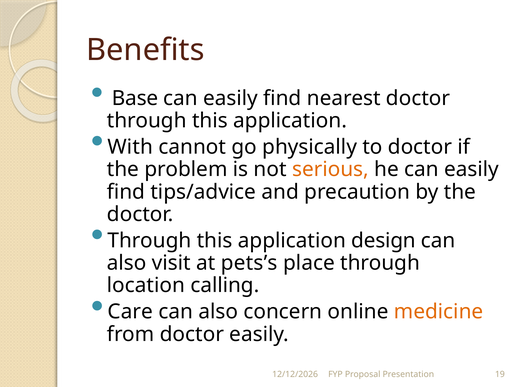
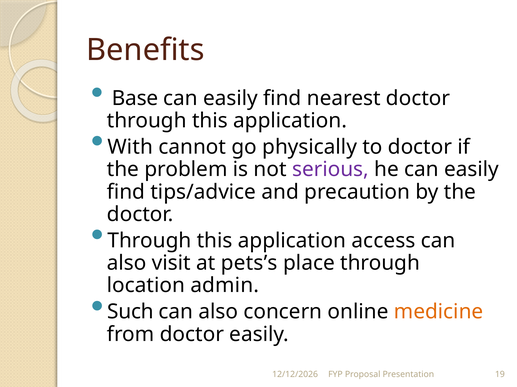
serious colour: orange -> purple (330, 170)
design: design -> access (383, 241)
calling: calling -> admin (225, 286)
Care: Care -> Such (130, 312)
